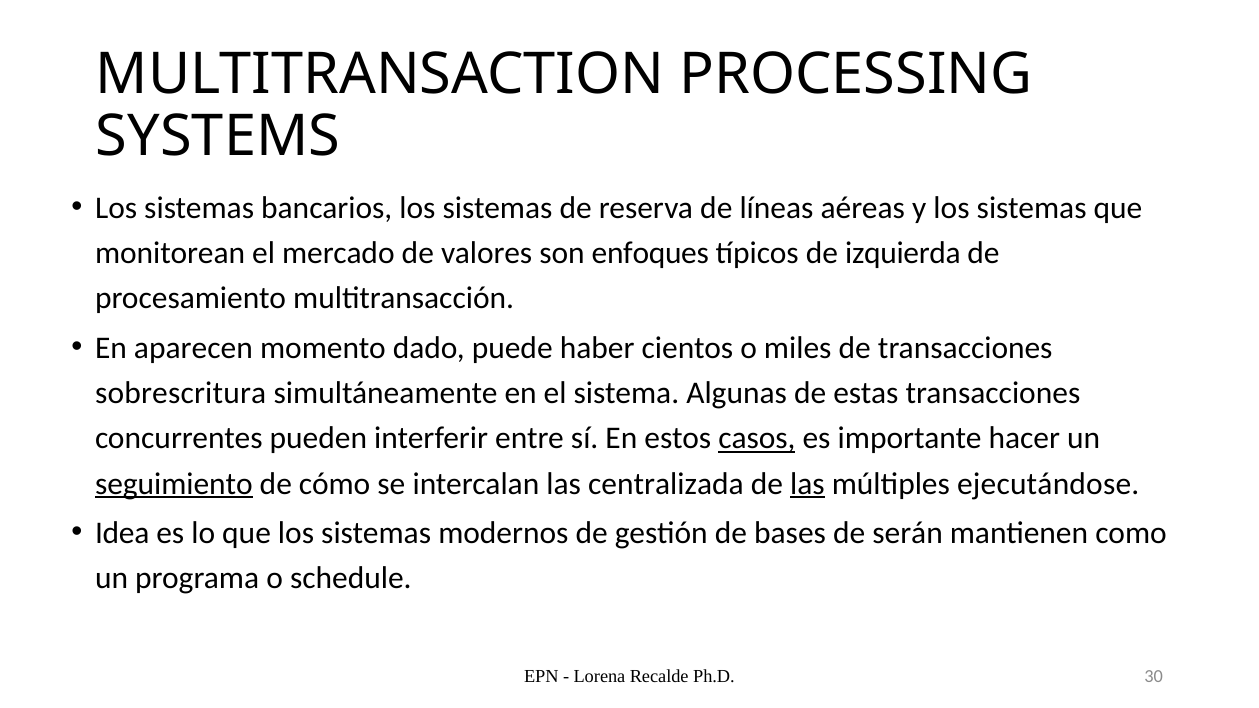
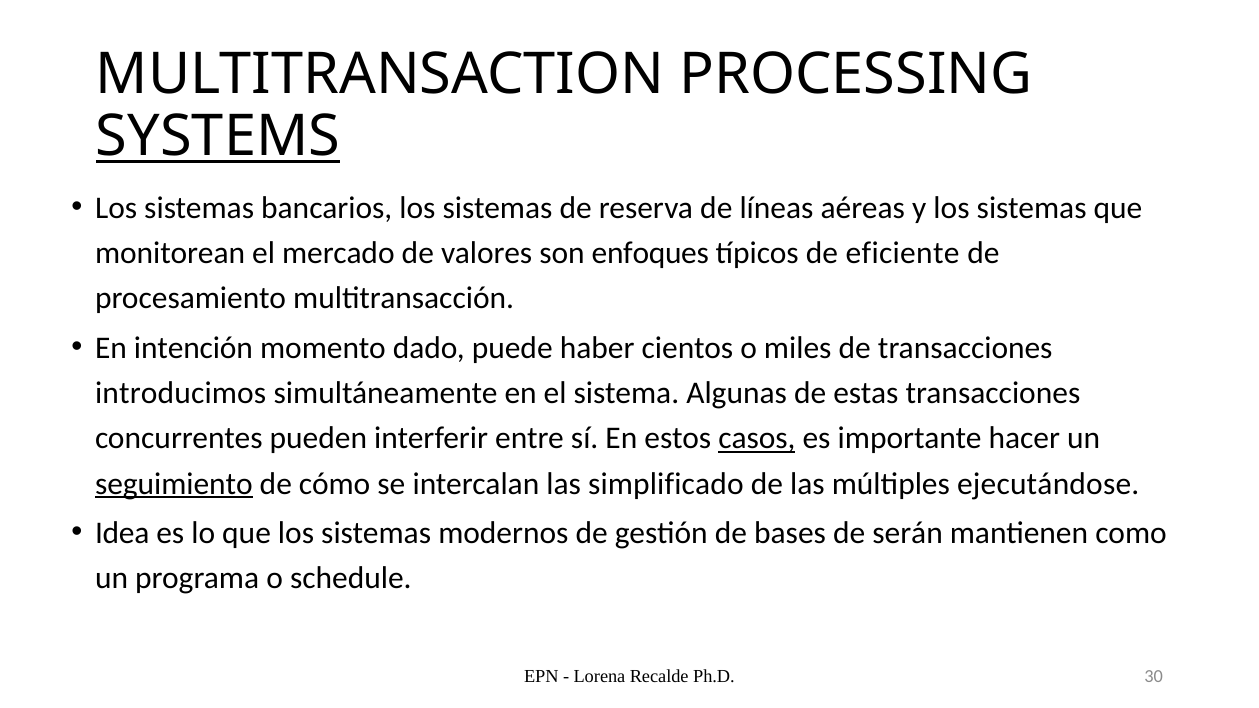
SYSTEMS underline: none -> present (218, 137)
izquierda: izquierda -> eficiente (903, 253)
aparecen: aparecen -> intención (193, 348)
sobrescritura: sobrescritura -> introducimos (181, 393)
centralizada: centralizada -> simplificado (666, 484)
las underline: present -> none (807, 484)
